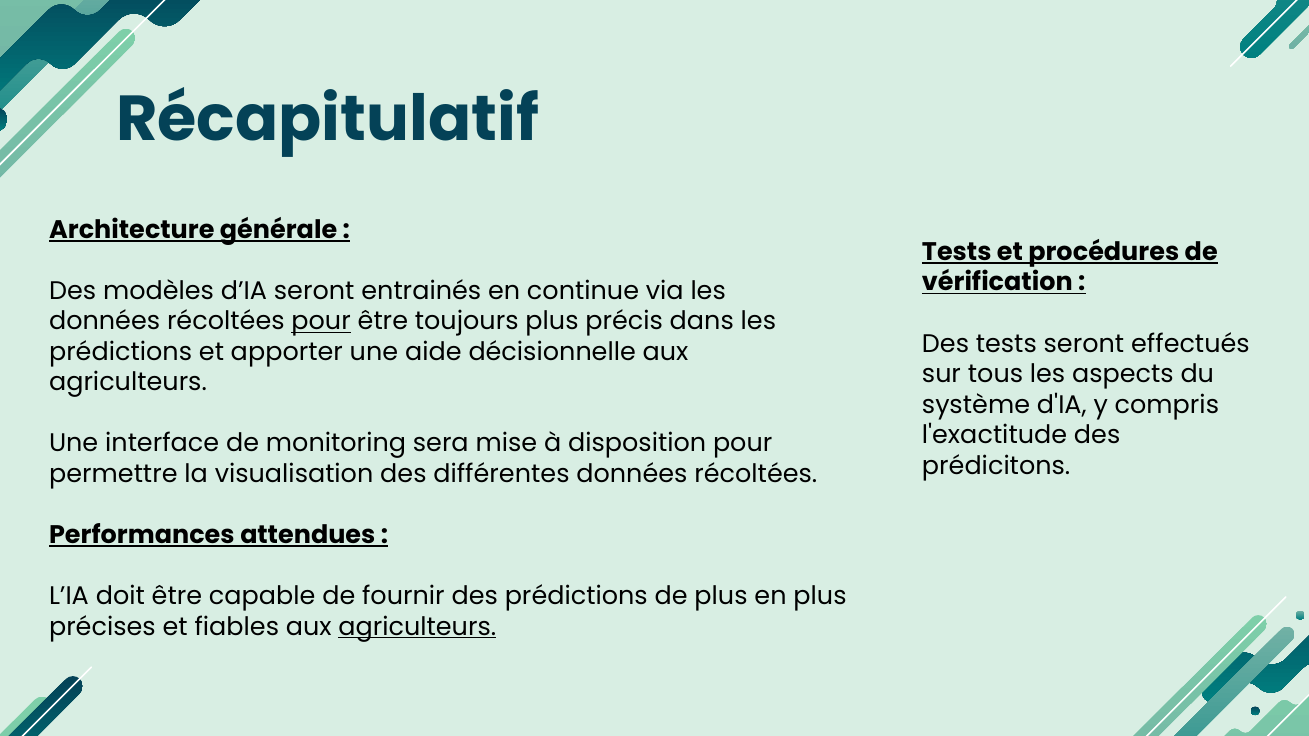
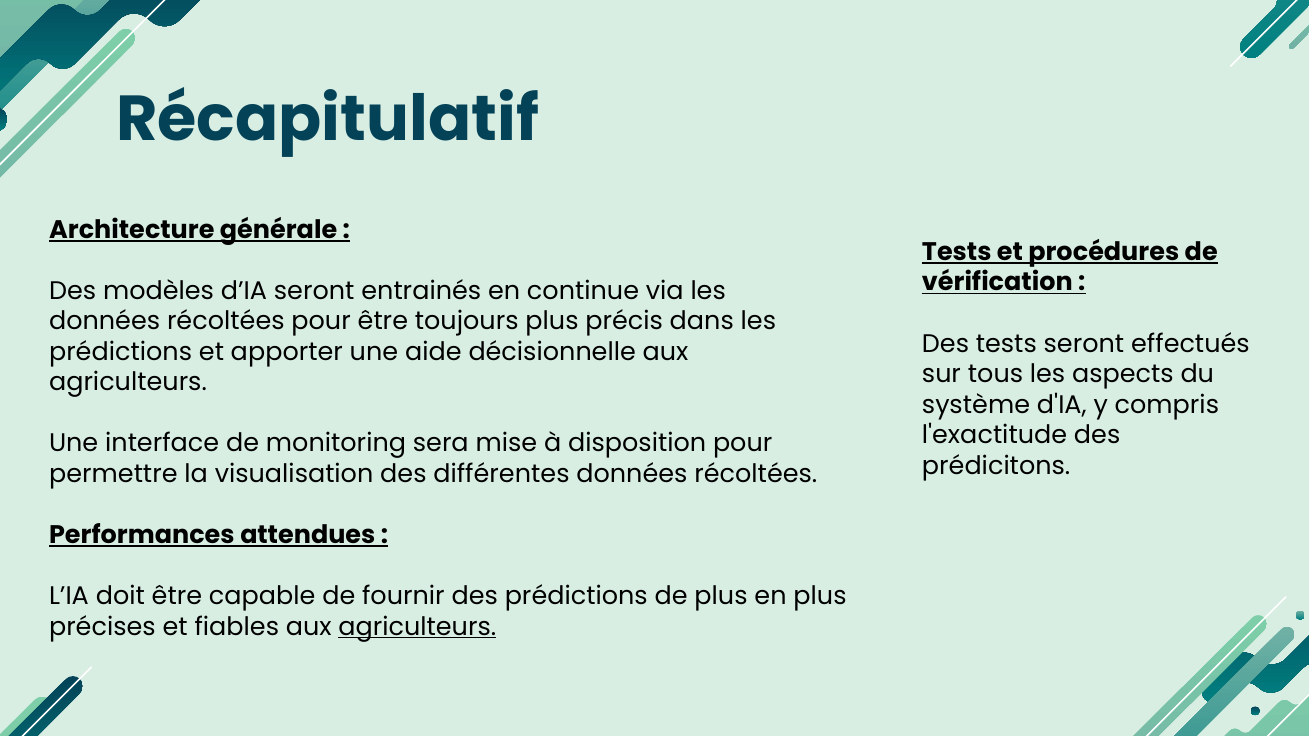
pour underline: present -> none (321, 322)
